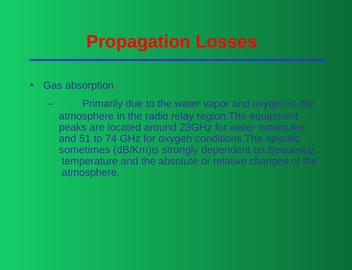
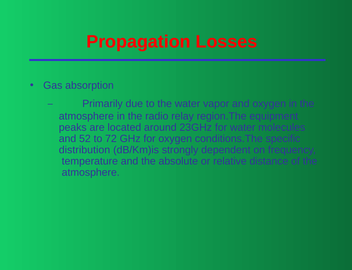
51: 51 -> 52 (85, 139)
74: 74 -> 72 (111, 139)
sometimes: sometimes -> distribution (85, 150)
changes: changes -> distance (269, 161)
